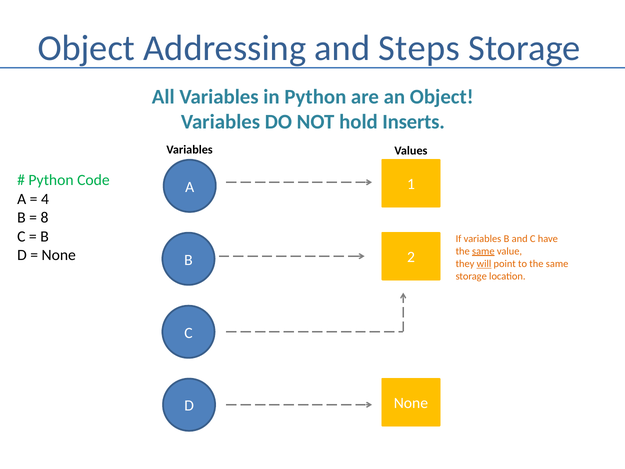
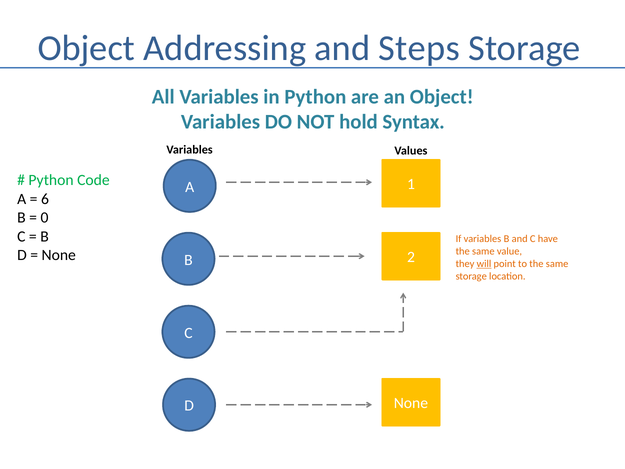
Inserts: Inserts -> Syntax (414, 122)
4: 4 -> 6 (45, 199)
8: 8 -> 0 (44, 218)
same underline: present -> none (483, 251)
